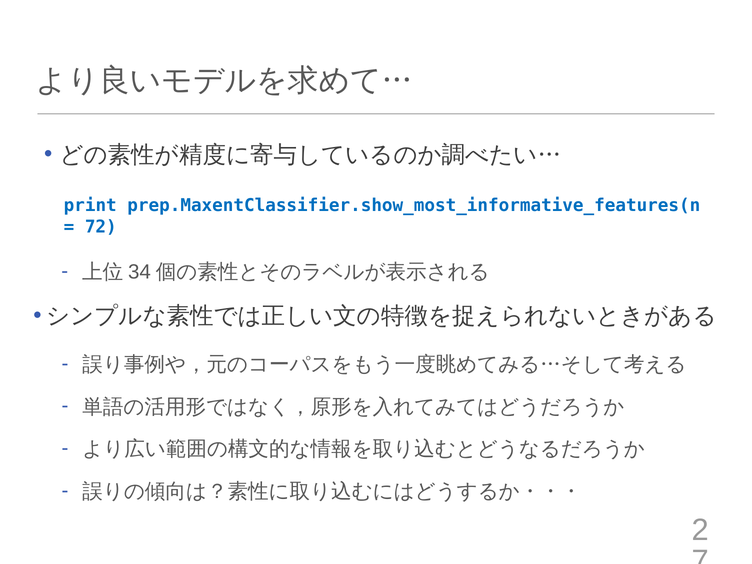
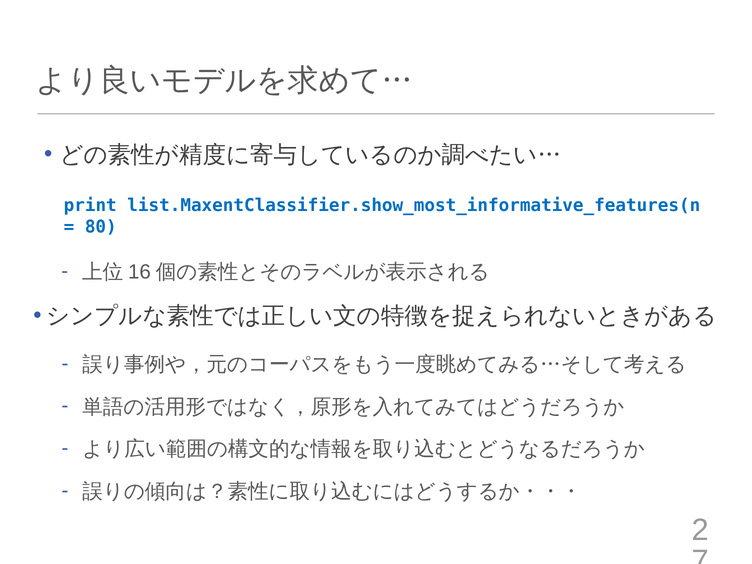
prep.MaxentClassifier.show_most_informative_features(n: prep.MaxentClassifier.show_most_informative_features(n -> list.MaxentClassifier.show_most_informative_features(n (414, 206)
72: 72 -> 80 (101, 227)
34: 34 -> 16 (140, 272)
